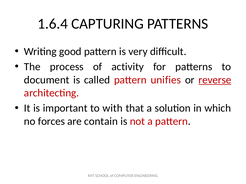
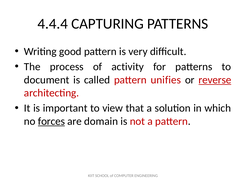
1.6.4: 1.6.4 -> 4.4.4 (53, 24)
with: with -> view (113, 108)
forces underline: none -> present (51, 122)
contain: contain -> domain (101, 122)
